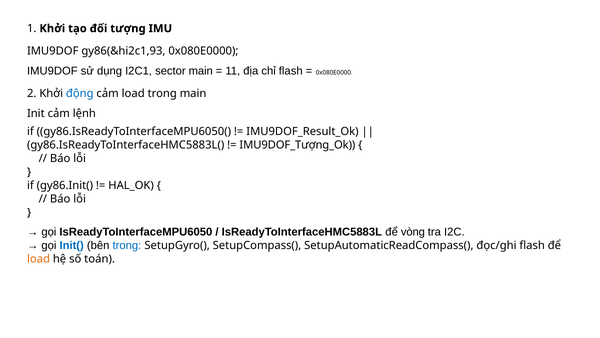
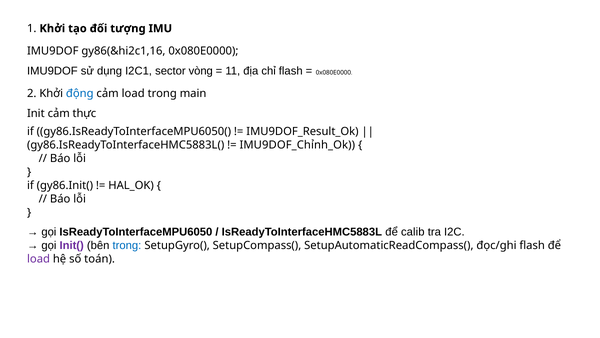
gy86(&hi2c1,93: gy86(&hi2c1,93 -> gy86(&hi2c1,16 (123, 51)
sector main: main -> vòng (201, 71)
lệnh: lệnh -> thực (84, 113)
IMU9DOF_Tượng_Ok: IMU9DOF_Tượng_Ok -> IMU9DOF_Chỉnh_Ok (297, 145)
vòng: vòng -> calib (413, 232)
Init( colour: blue -> purple (72, 245)
load colour: orange -> purple (39, 259)
